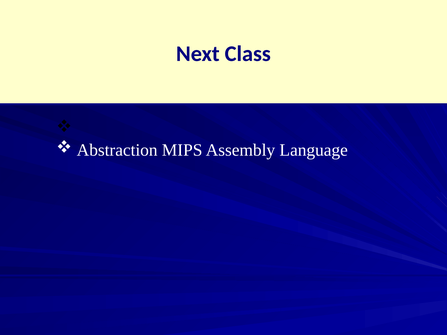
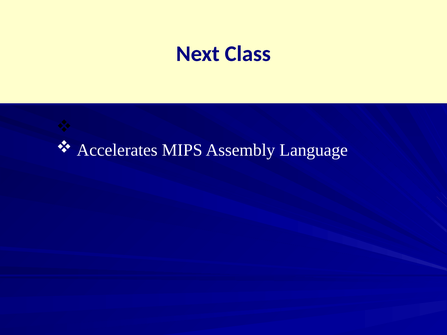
Abstraction: Abstraction -> Accelerates (117, 150)
